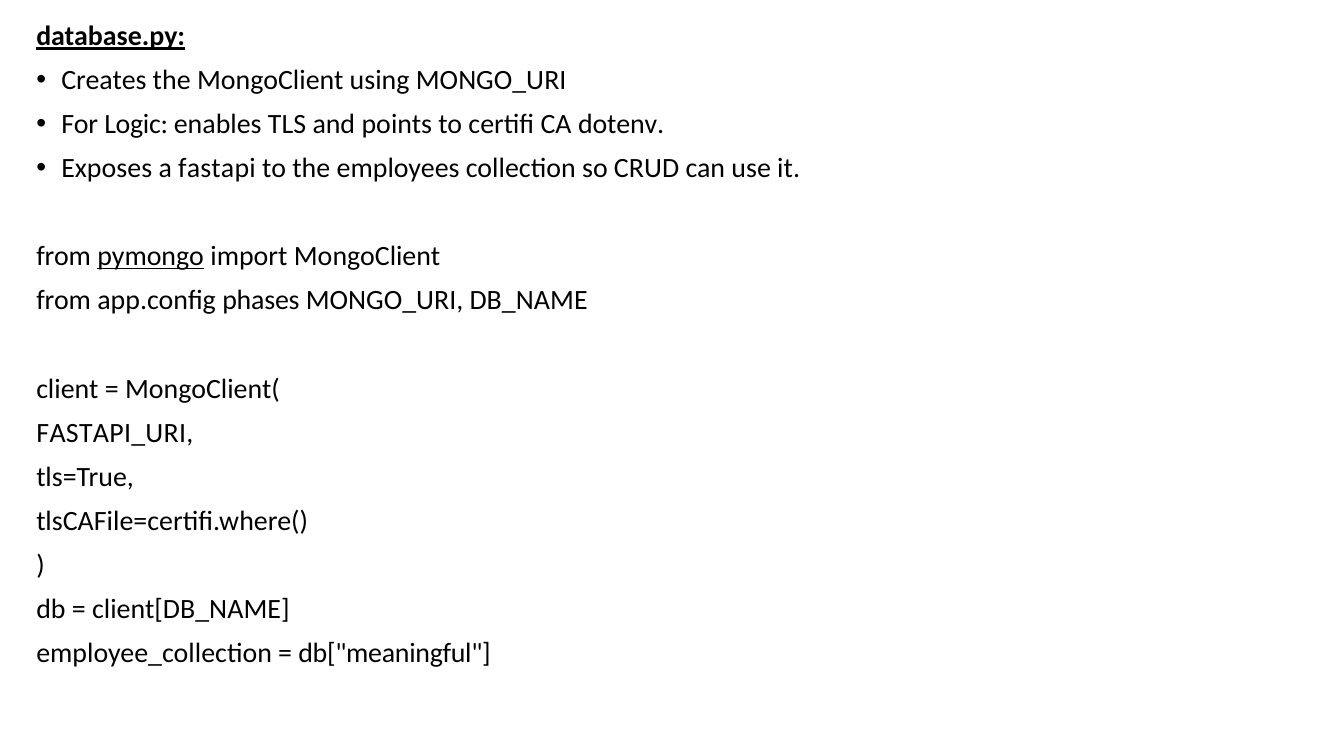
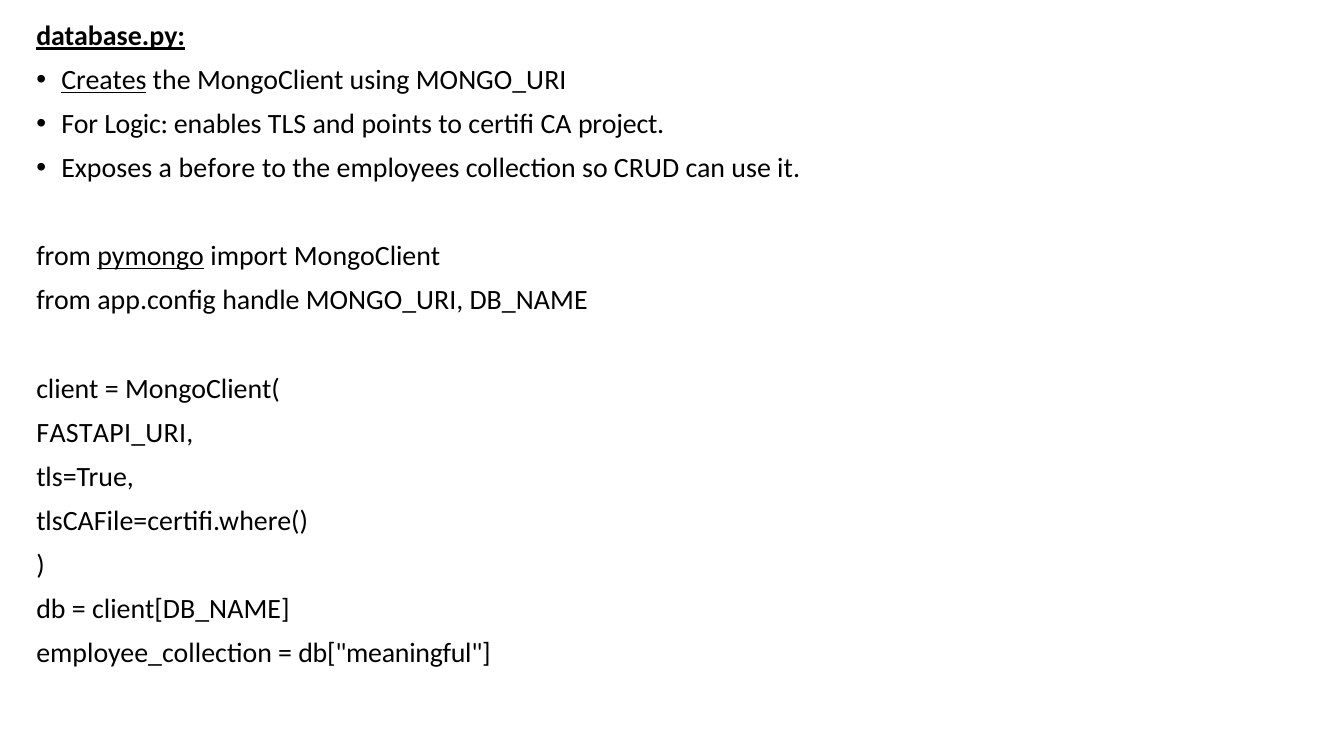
Creates underline: none -> present (104, 80)
dotenv: dotenv -> project (621, 124)
fastapi: fastapi -> before (217, 169)
phases: phases -> handle (261, 301)
